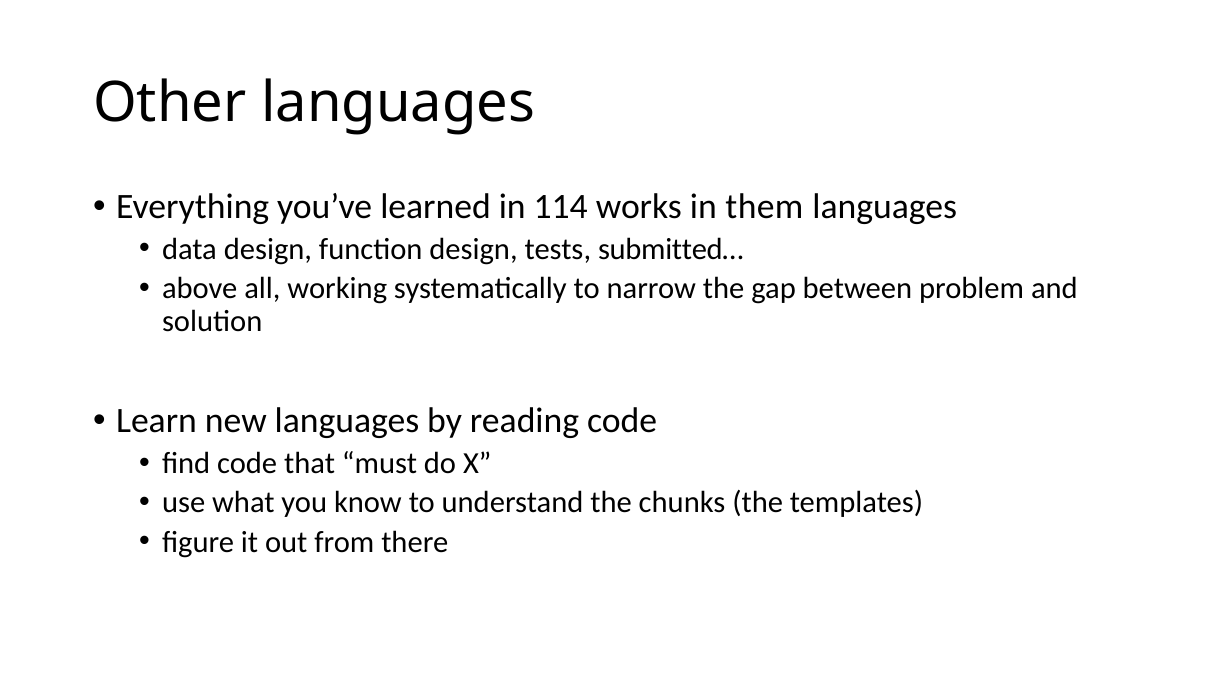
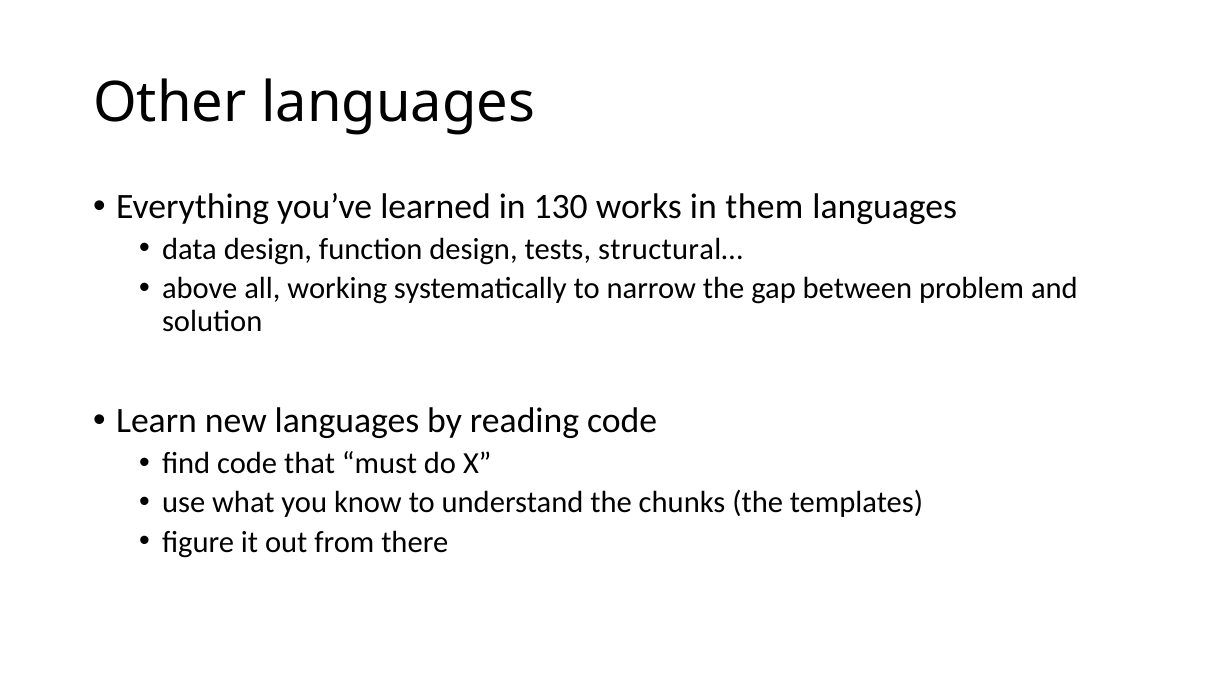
114: 114 -> 130 (561, 207)
submitted…: submitted… -> structural… (670, 249)
